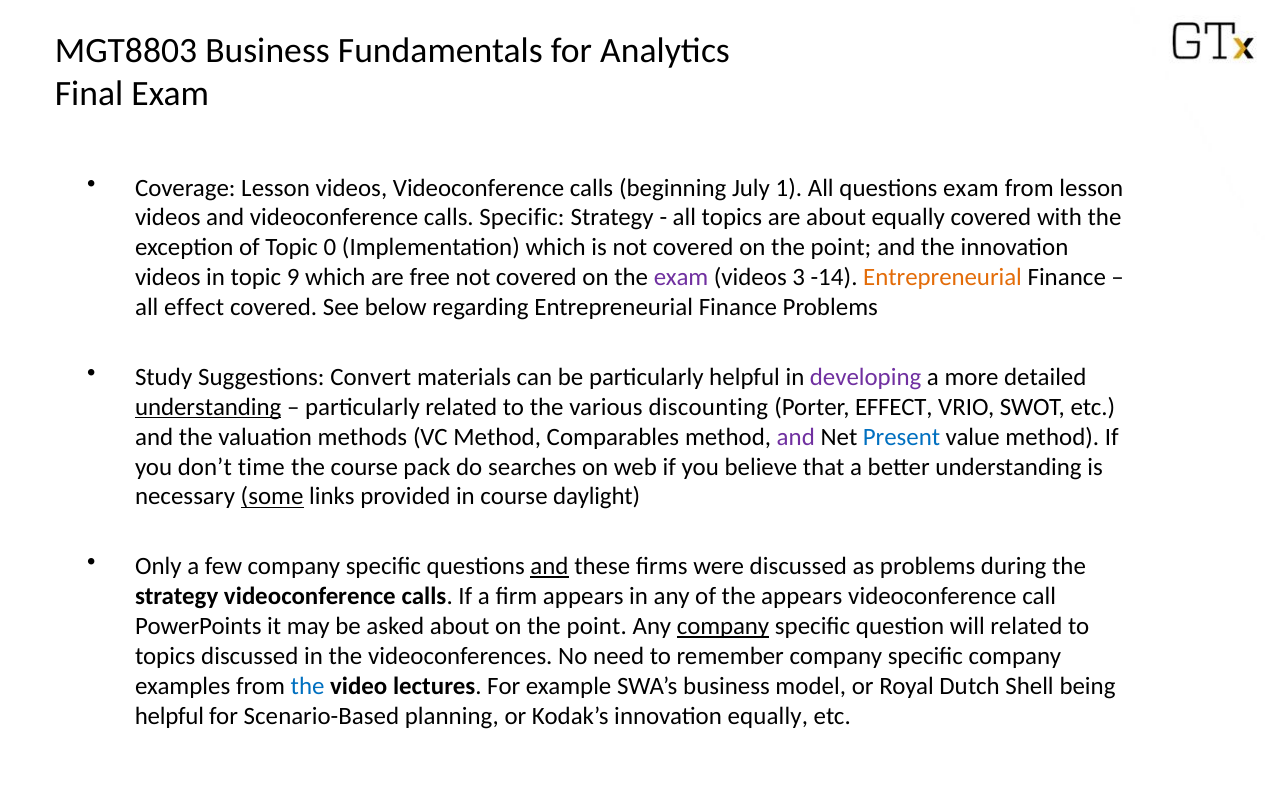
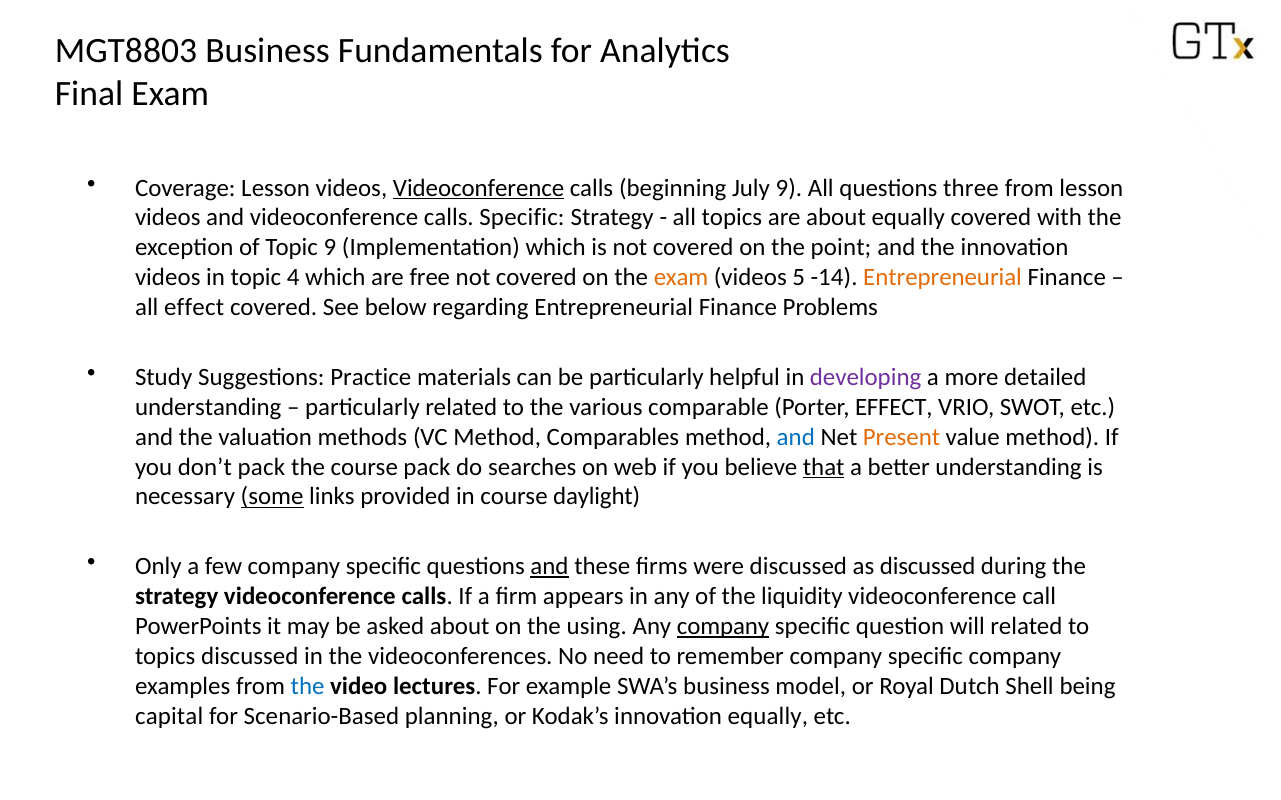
Videoconference underline: none -> present (479, 188)
July 1: 1 -> 9 (789, 188)
questions exam: exam -> three (971, 188)
Topic 0: 0 -> 9 (330, 248)
9: 9 -> 4 (293, 278)
exam colour: purple -> orange (681, 278)
3: 3 -> 5 (799, 278)
Convert: Convert -> Practice (371, 377)
understanding underline: present -> none (208, 407)
discounting: discounting -> comparable (708, 407)
and colour: purple -> blue (796, 437)
Present colour: blue -> orange (902, 437)
don’t time: time -> pack (261, 467)
that underline: none -> present (824, 467)
as problems: problems -> discussed (928, 567)
the appears: appears -> liquidity (802, 597)
about on the point: point -> using (597, 627)
helpful: helpful -> capital (169, 716)
